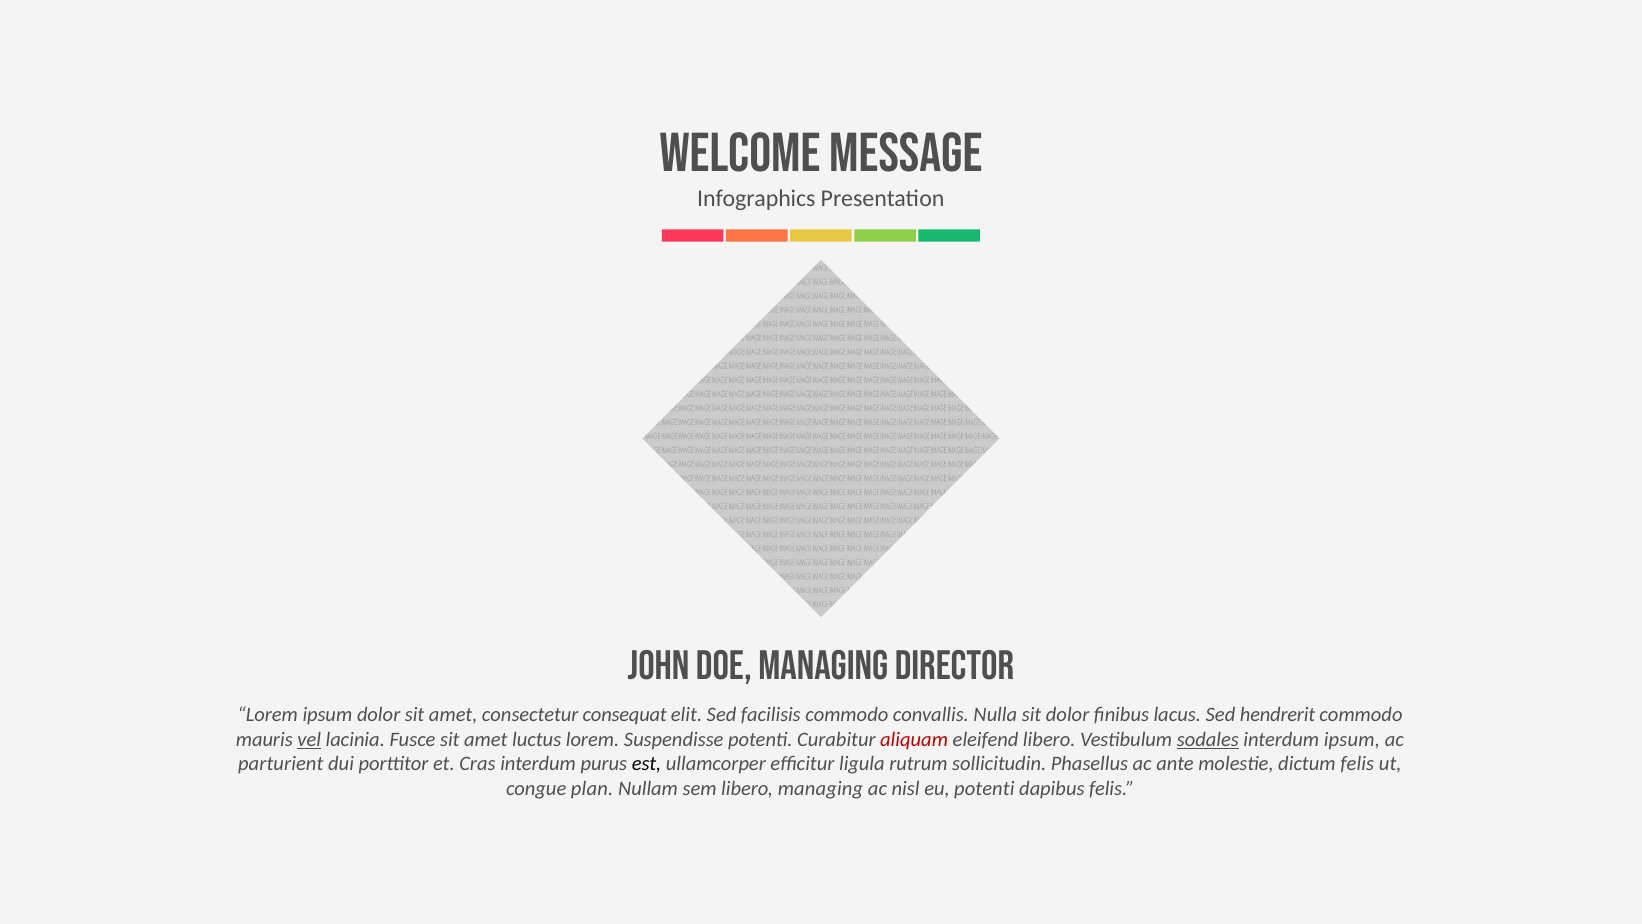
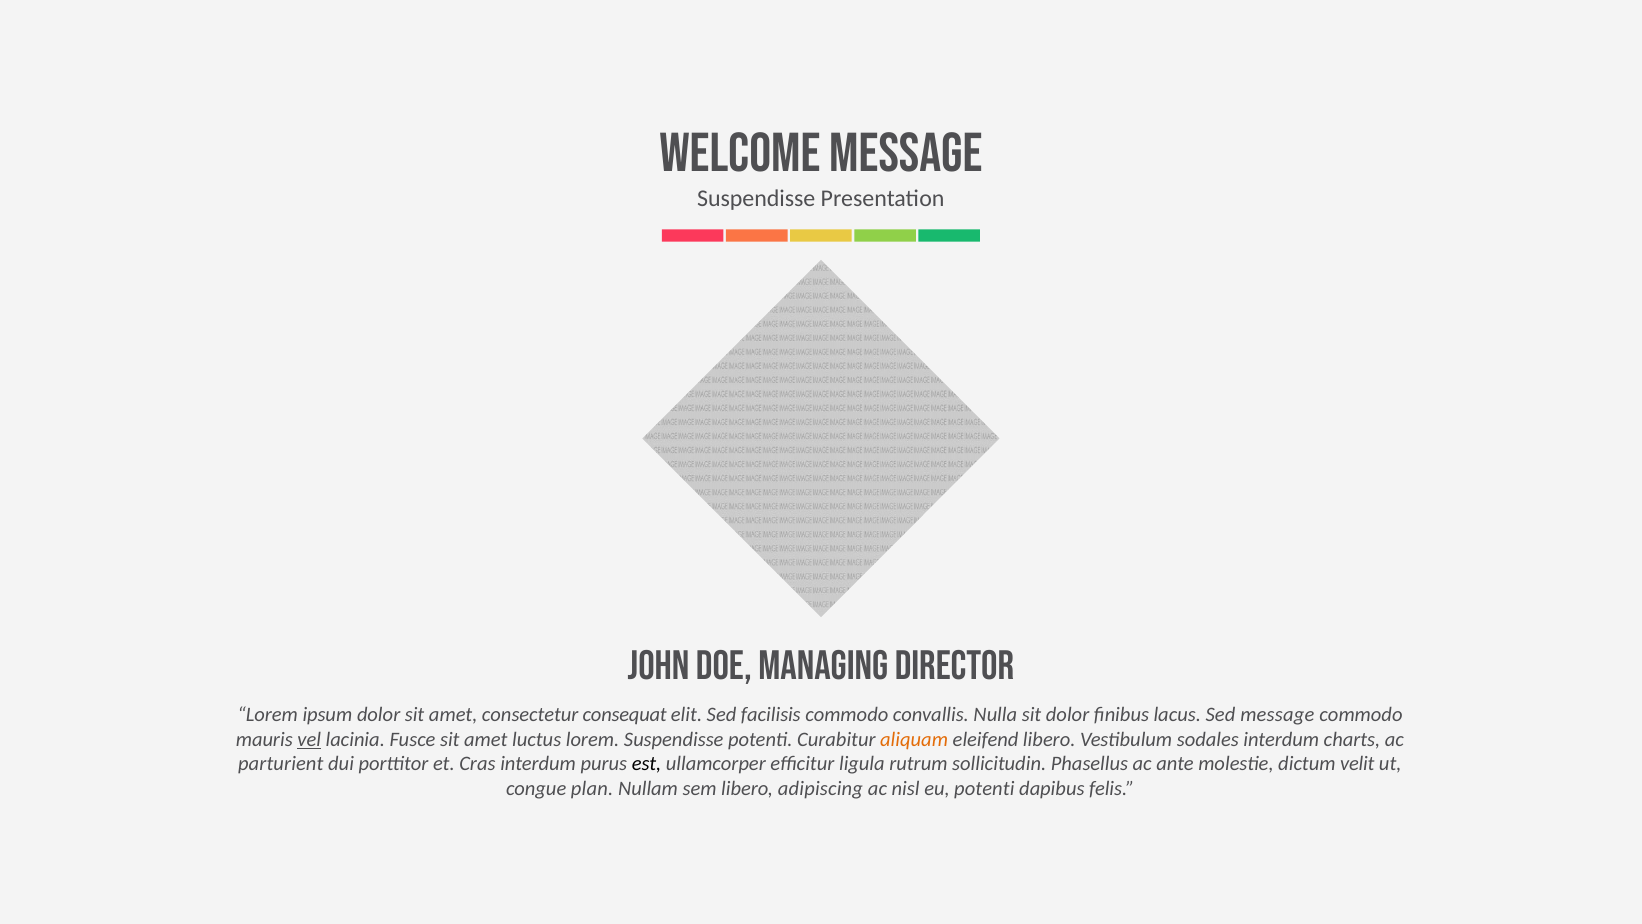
Infographics: Infographics -> Suspendisse (756, 199)
Sed hendrerit: hendrerit -> message (1277, 714)
aliquam colour: red -> orange (914, 739)
sodales underline: present -> none (1208, 739)
interdum ipsum: ipsum -> charts (1352, 739)
dictum felis: felis -> velit (1357, 764)
libero managing: managing -> adipiscing (820, 788)
